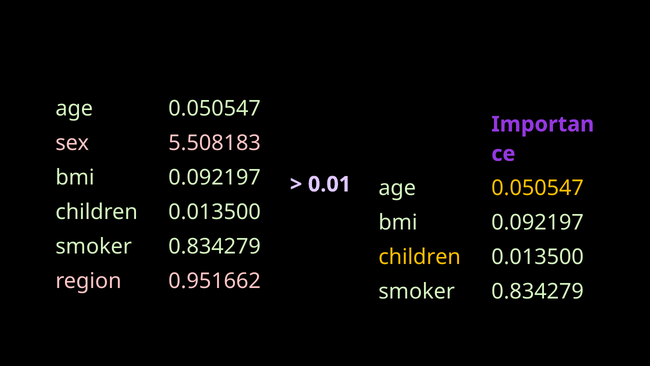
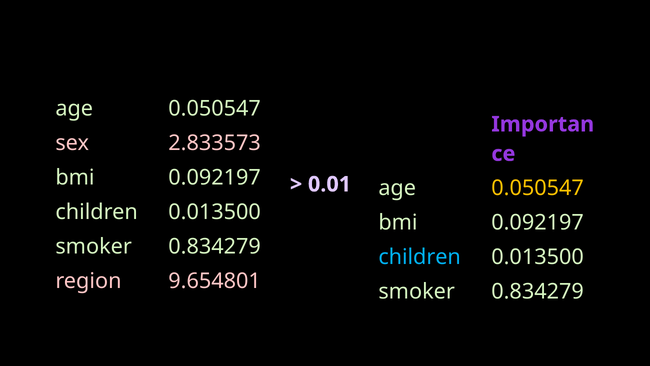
5.508183: 5.508183 -> 2.833573 (215, 143)
children colour: yellow -> light blue (420, 257)
0.951662: 0.951662 -> 9.654801 (215, 281)
